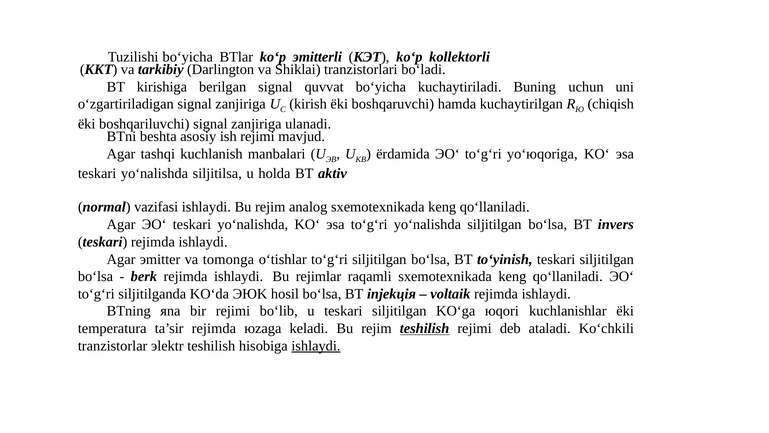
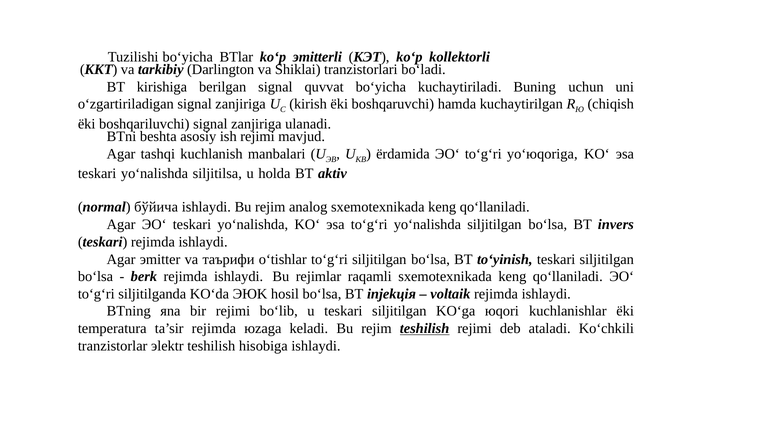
vazifasi: vazifasi -> бўйича (156, 207)
tomonga: tomonga -> таърифи (229, 259)
ishlaydi underline: present -> none (316, 345)
